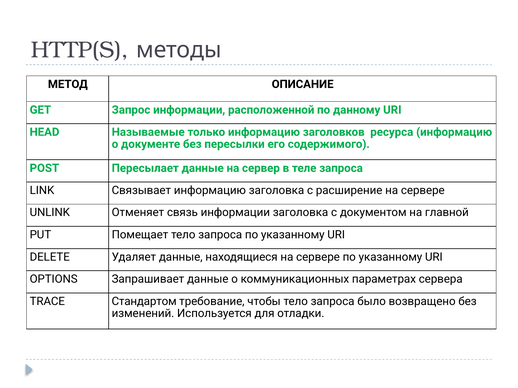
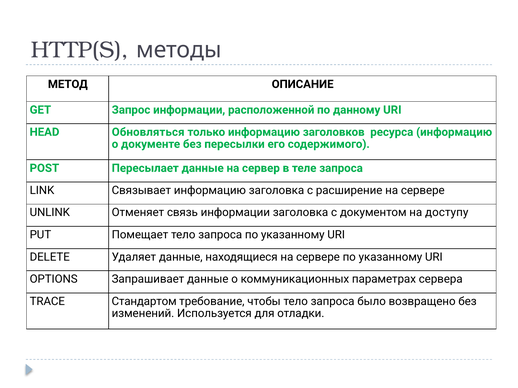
Называемые: Называемые -> Обновляться (148, 132)
главной: главной -> доступу (447, 213)
